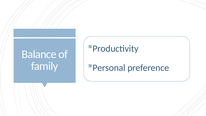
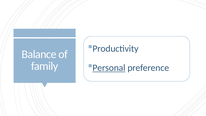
Personal underline: none -> present (109, 68)
